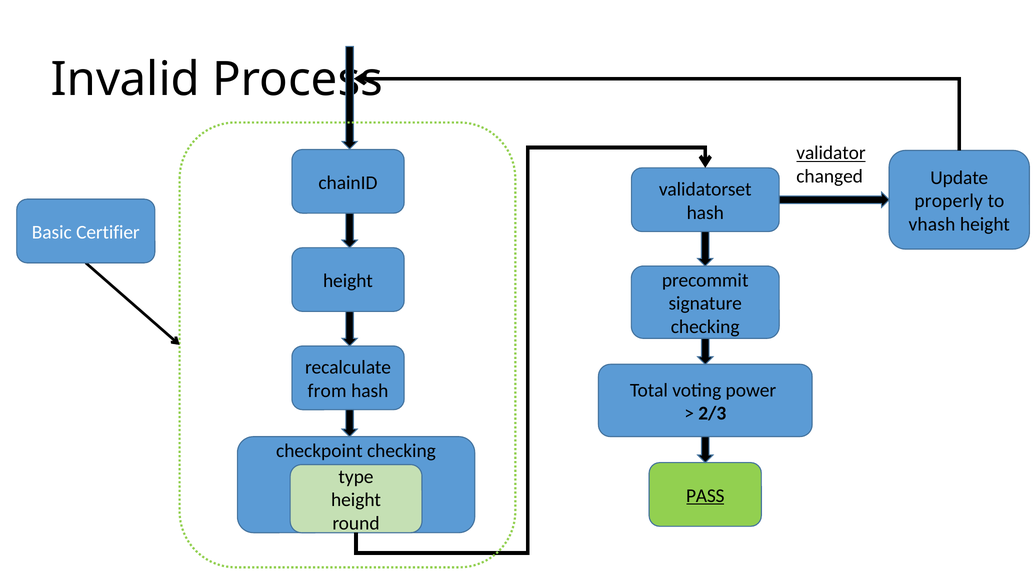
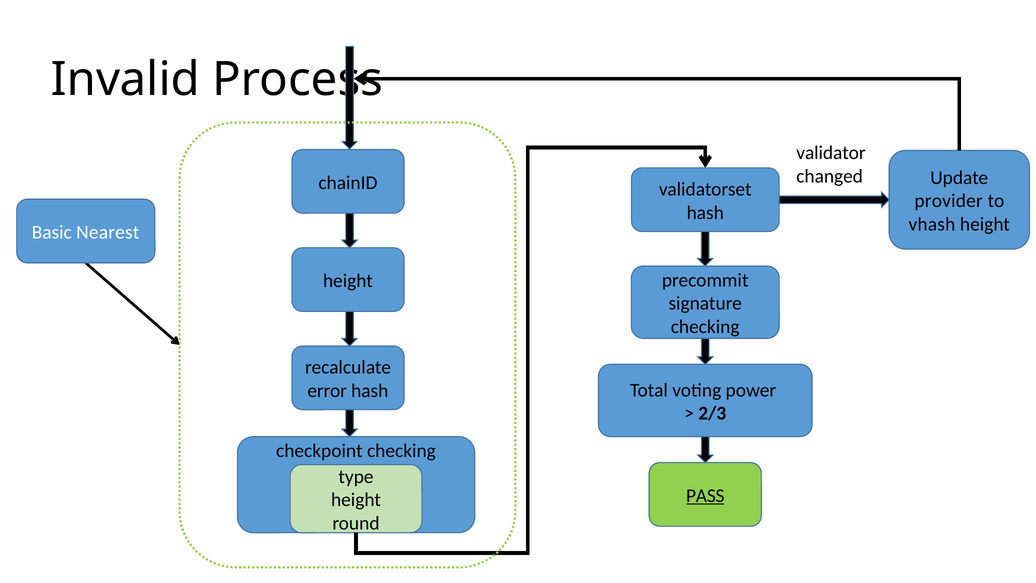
validator underline: present -> none (831, 153)
properly: properly -> provider (949, 201)
Certifier: Certifier -> Nearest (108, 232)
from: from -> error (327, 391)
